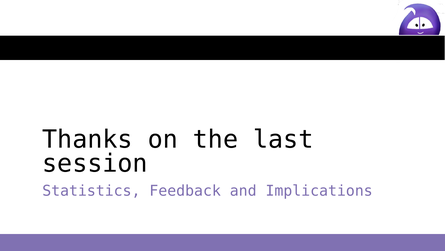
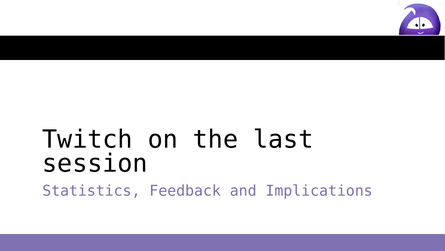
Thanks: Thanks -> Twitch (87, 139)
